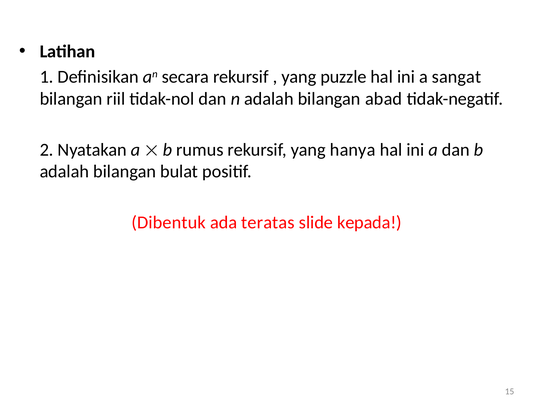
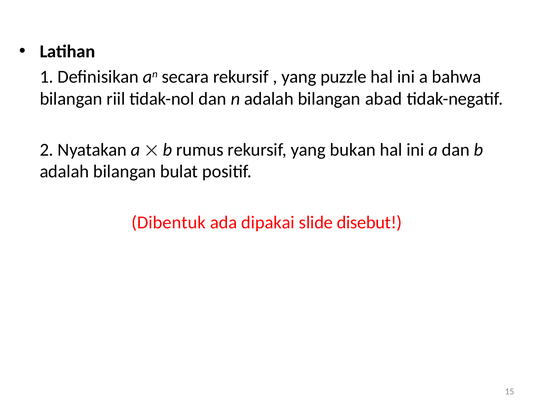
sangat: sangat -> bahwa (457, 77)
hanya: hanya -> bukan (353, 150)
teratas: teratas -> dipakai (268, 223)
kepada: kepada -> disebut (369, 223)
